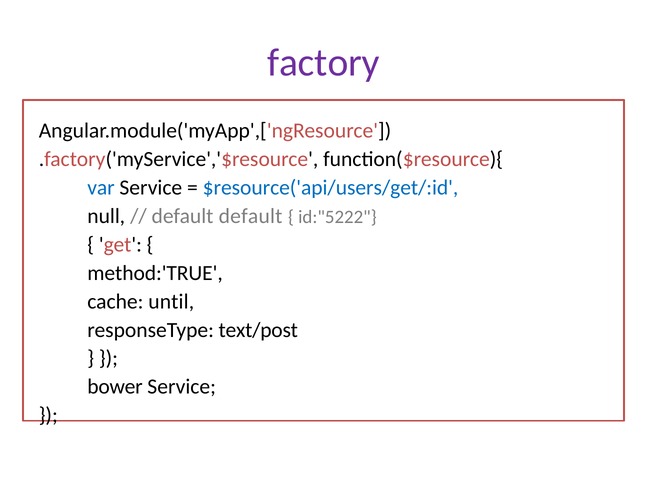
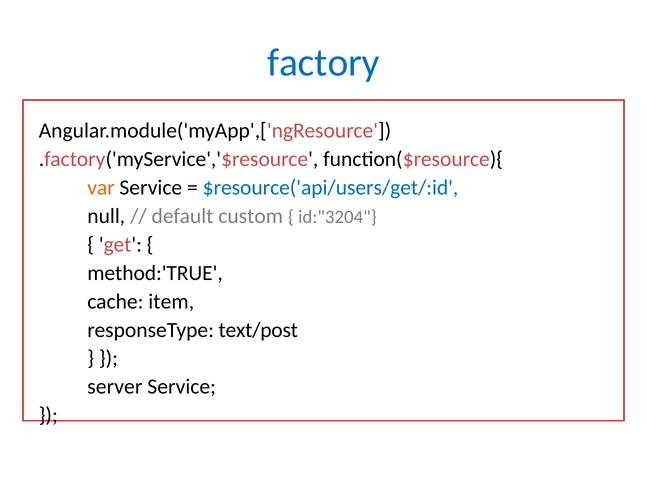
factory colour: purple -> blue (323, 63)
var colour: blue -> orange (101, 188)
default default: default -> custom (251, 216)
id:"5222: id:"5222 -> id:"3204 (337, 217)
until: until -> item (171, 302)
bower: bower -> server (115, 387)
